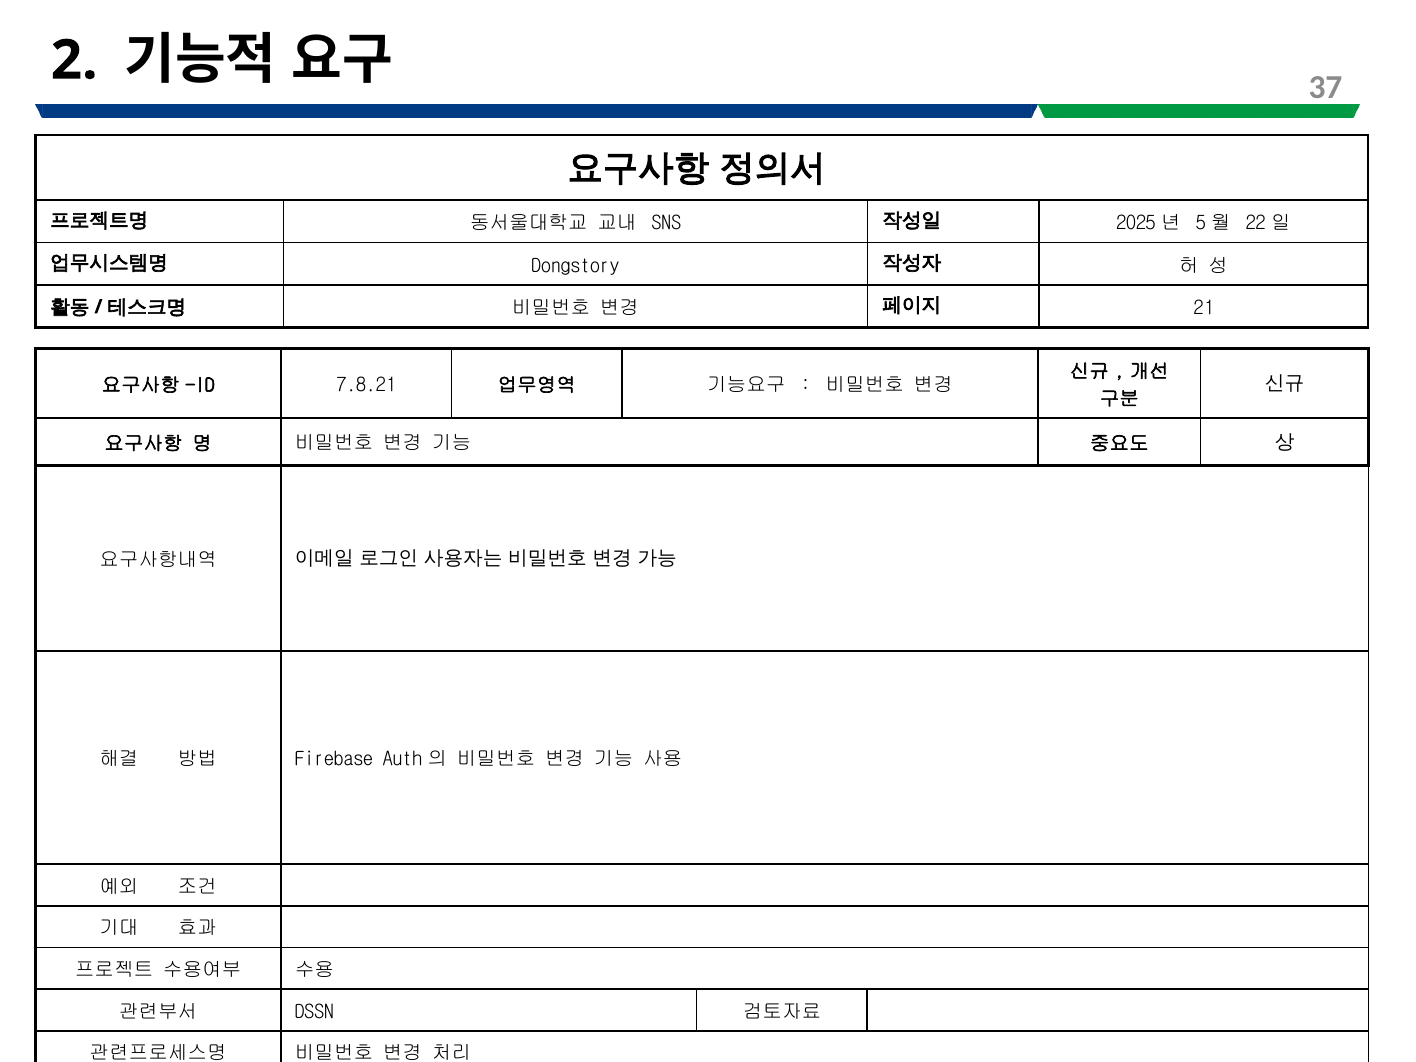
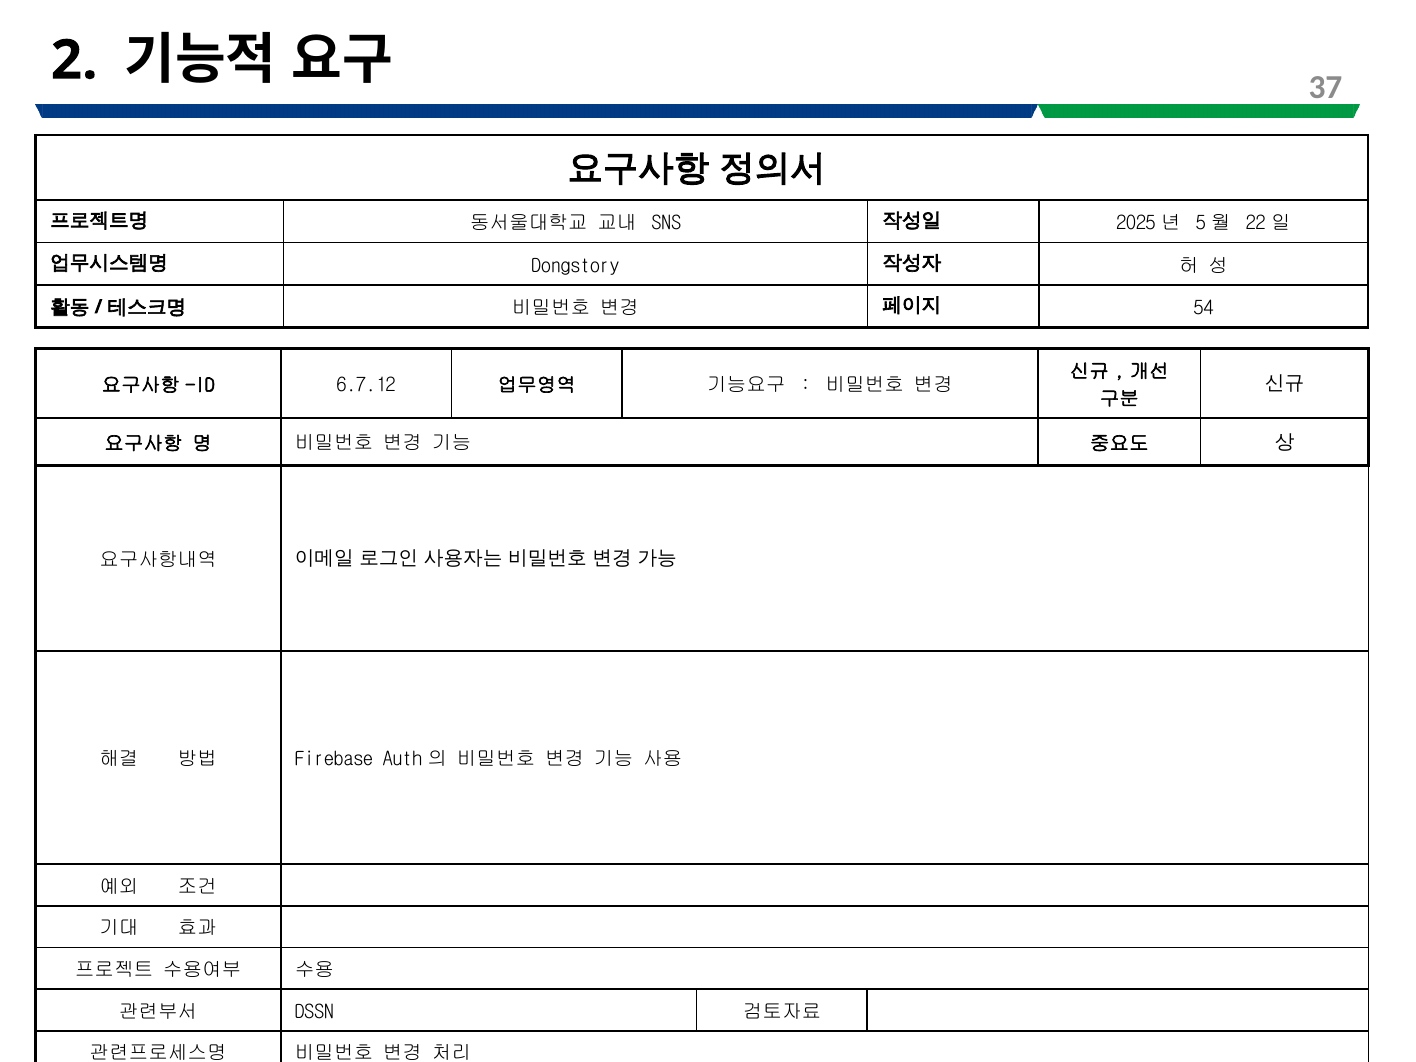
21: 21 -> 54 (1204, 308)
7.8.21: 7.8.21 -> 6.7.12 (366, 385)
